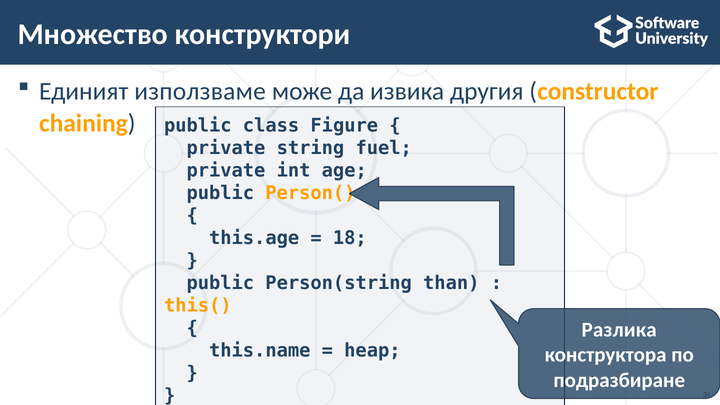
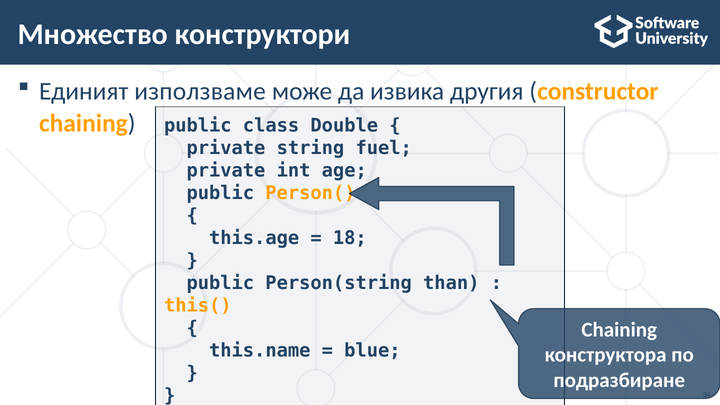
Figure: Figure -> Double (344, 126)
Разлика: Разлика -> Chaining (619, 330)
heap: heap -> blue (372, 351)
